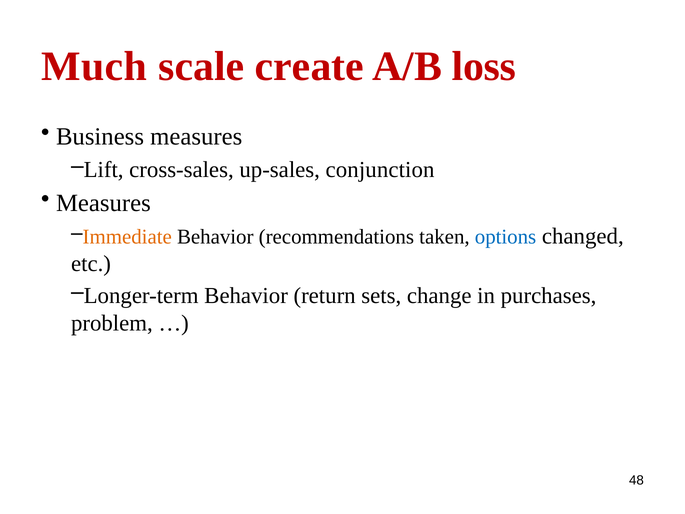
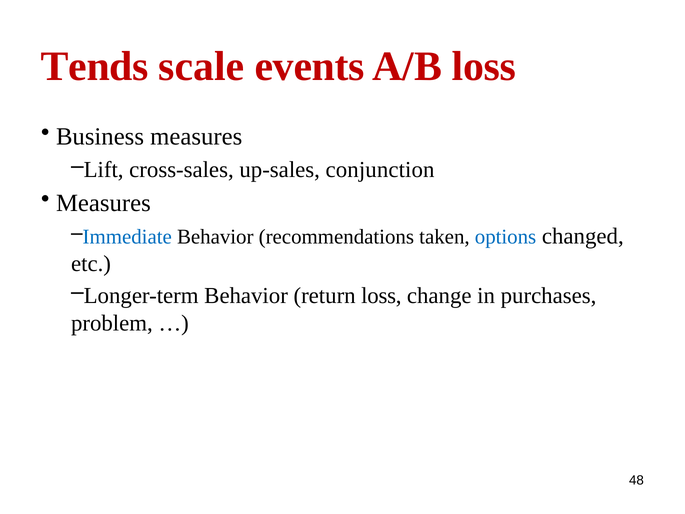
Much: Much -> Tends (95, 66)
create: create -> events (310, 66)
Immediate colour: orange -> blue (127, 237)
return sets: sets -> loss (381, 295)
